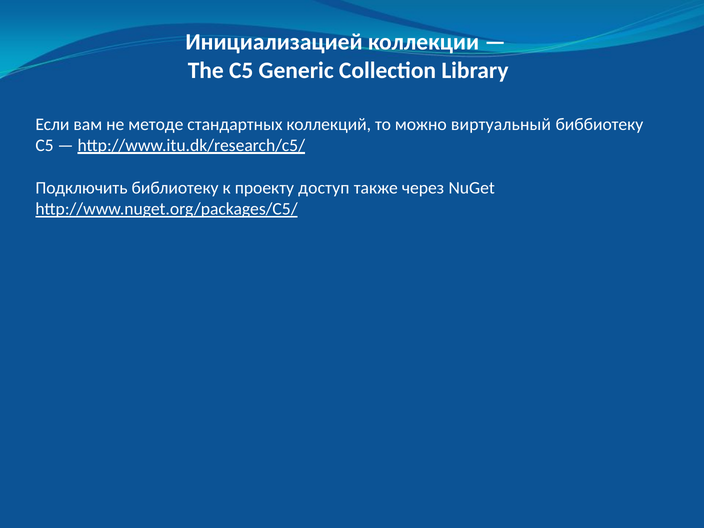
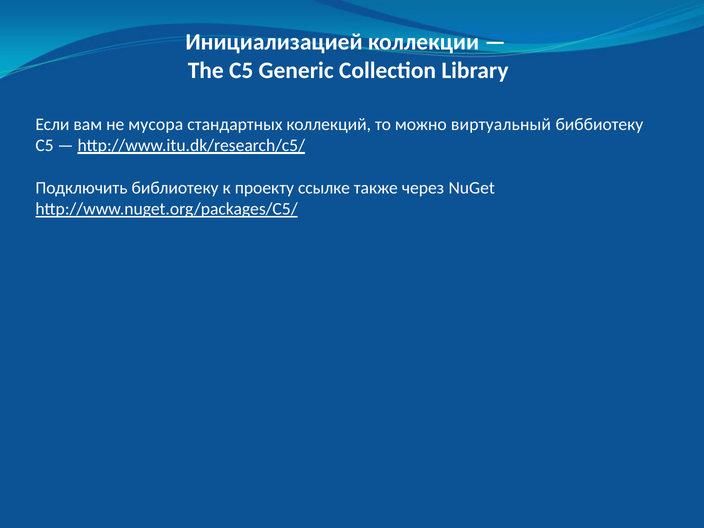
методе: методе -> мусора (156, 124)
доступ: доступ -> ссылке (324, 188)
